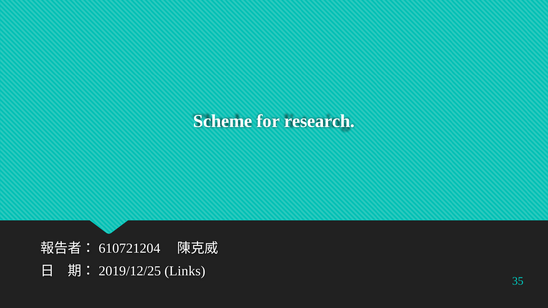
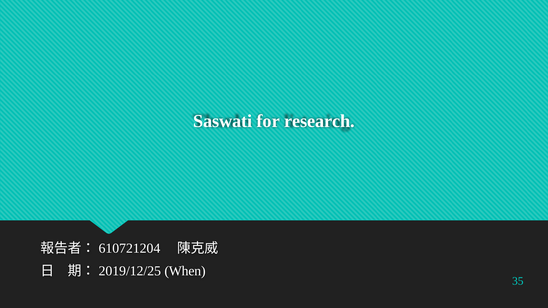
Scheme: Scheme -> Saswati (223, 121)
Links: Links -> When (185, 271)
